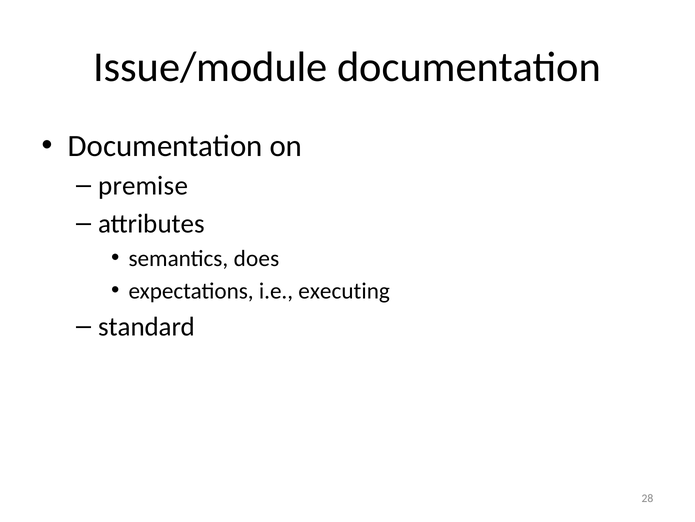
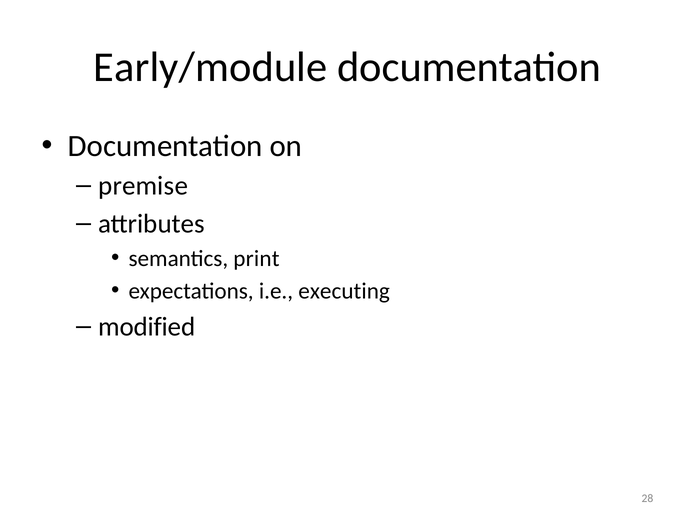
Issue/module: Issue/module -> Early/module (210, 67)
does: does -> print (256, 258)
standard: standard -> modified (147, 326)
